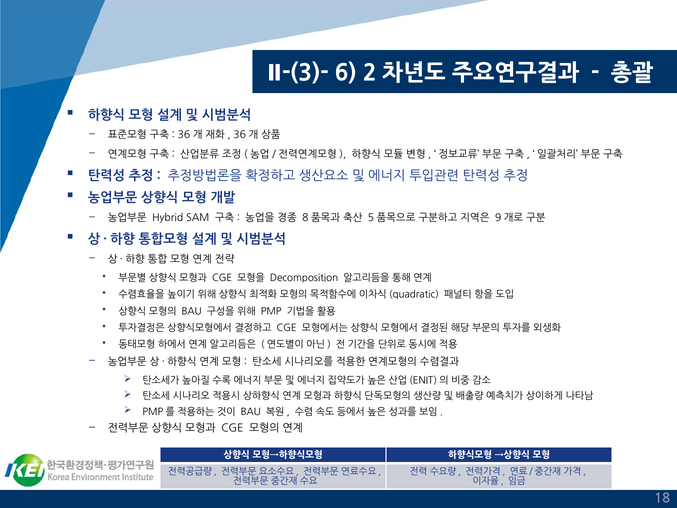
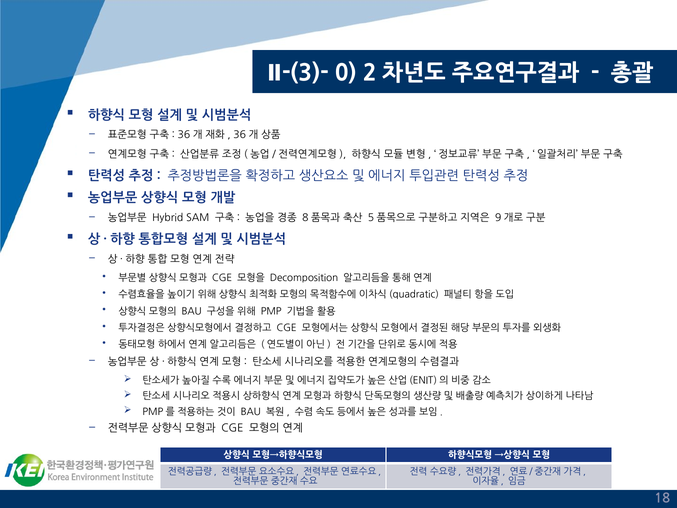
6: 6 -> 0 (346, 73)
